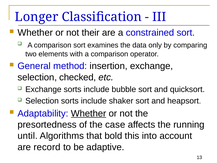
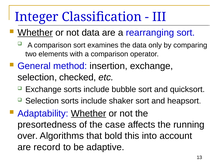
Longer: Longer -> Integer (37, 17)
Whether underline: none -> present (35, 33)
not their: their -> data (91, 33)
constrained: constrained -> rearranging (150, 33)
until: until -> over (28, 136)
